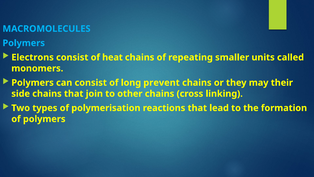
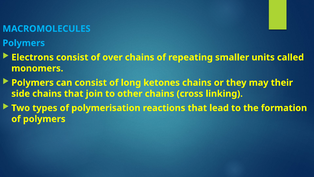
heat: heat -> over (112, 57)
prevent: prevent -> ketones (162, 83)
